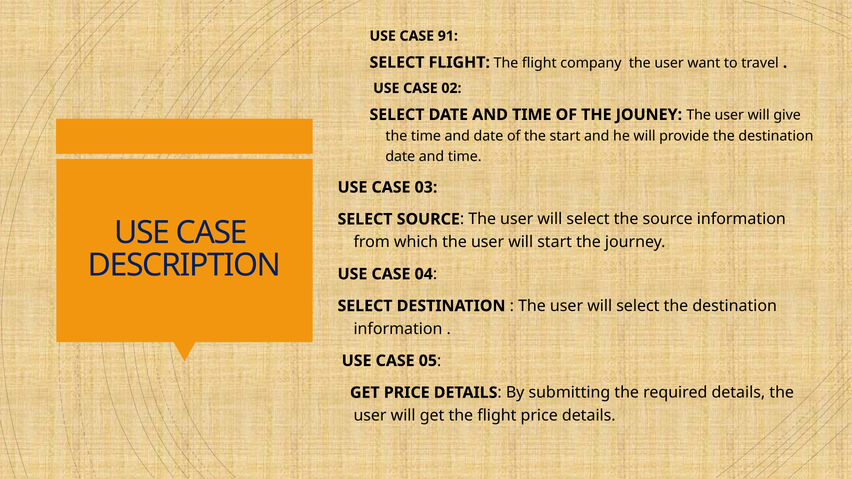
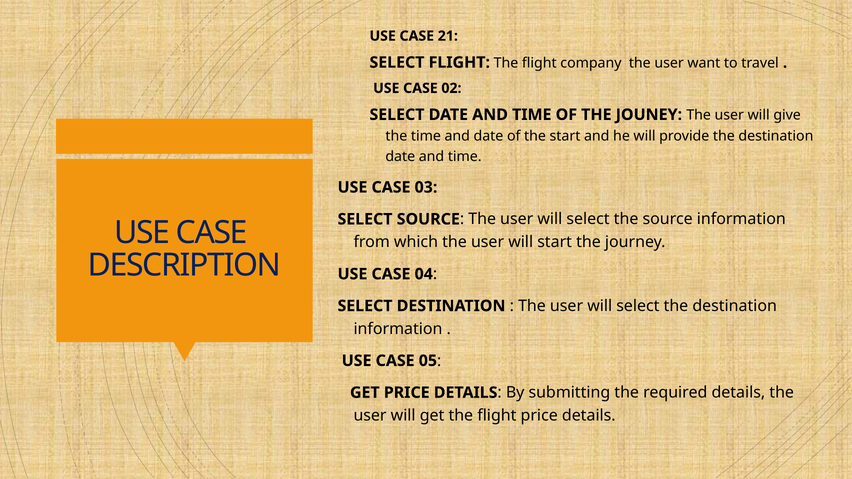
91: 91 -> 21 (448, 36)
